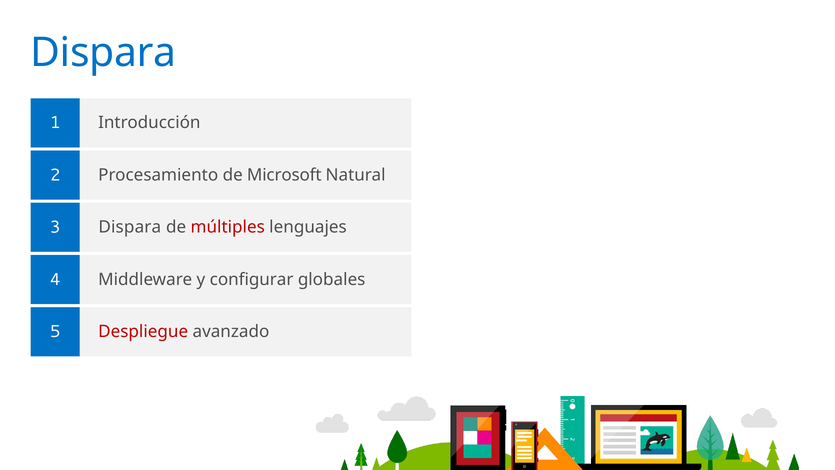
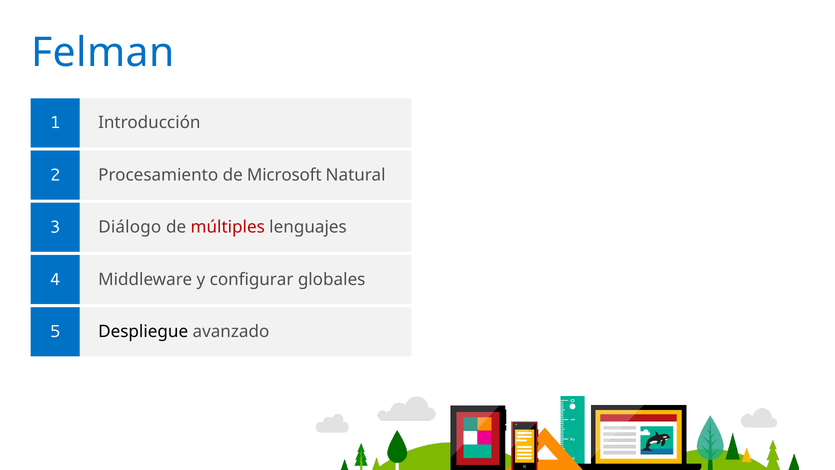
Dispara: Dispara -> Felman (103, 53)
Dispara: Dispara -> Diálogo (130, 227)
Despliegue colour: red -> black (143, 331)
